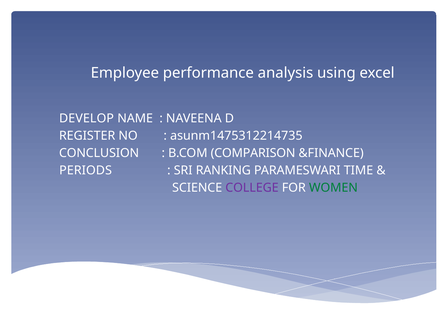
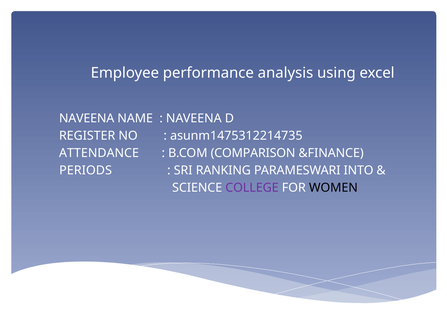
DEVELOP: DEVELOP -> NAVEENA (87, 118)
CONCLUSION: CONCLUSION -> ATTENDANCE (99, 153)
TIME: TIME -> INTO (359, 171)
WOMEN colour: green -> black (333, 188)
